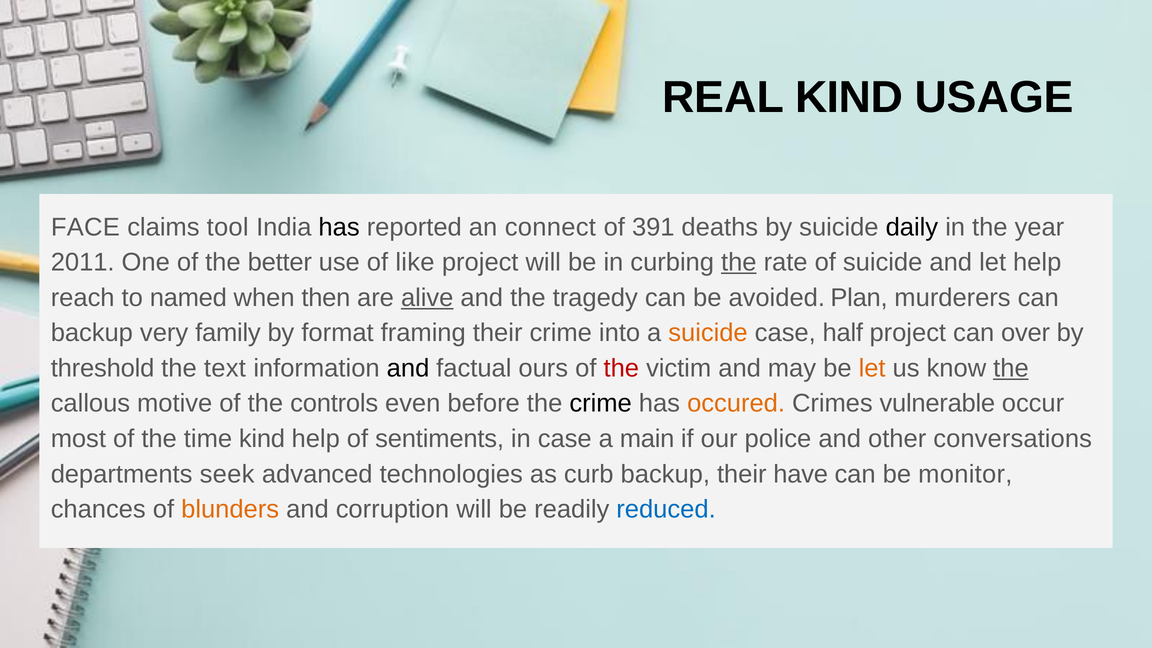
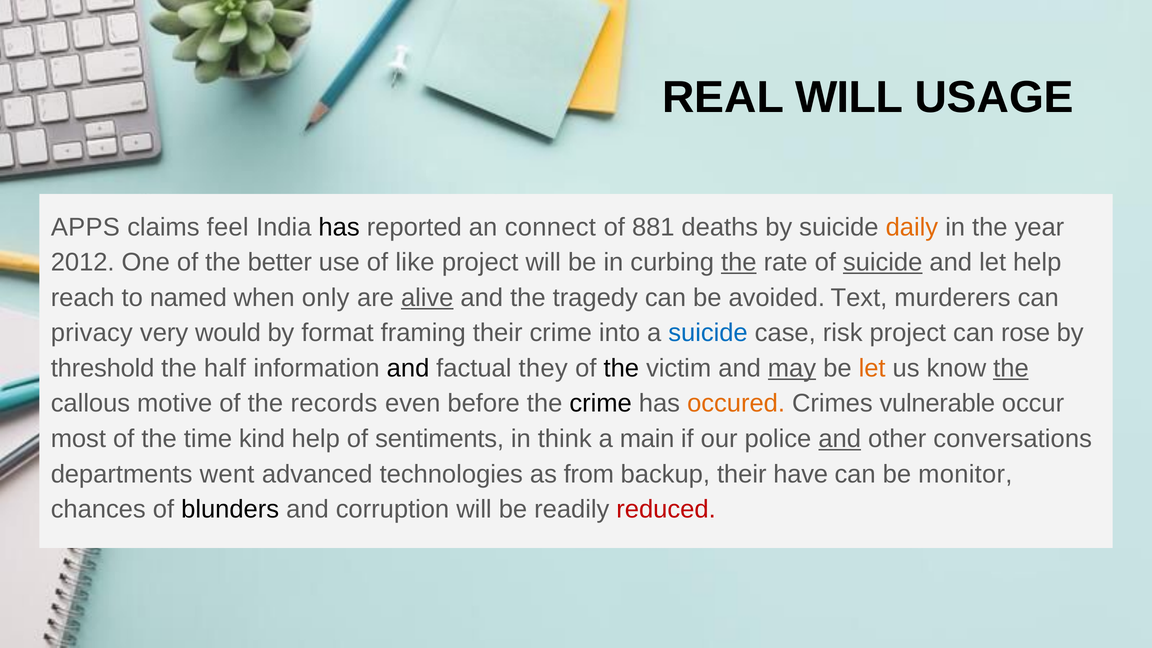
REAL KIND: KIND -> WILL (849, 98)
FACE: FACE -> APPS (85, 227)
tool: tool -> feel (228, 227)
391: 391 -> 881 (653, 227)
daily colour: black -> orange (912, 227)
2011: 2011 -> 2012 (83, 262)
suicide underline: none -> present (883, 262)
then: then -> only (326, 298)
Plan: Plan -> Text (859, 298)
backup: backup -> privacy (92, 333)
family: family -> would (228, 333)
suicide colour: orange -> blue (708, 333)
half: half -> risk (843, 333)
over: over -> rose (1026, 333)
text: text -> half (225, 368)
ours: ours -> they (543, 368)
the colour: red -> black (621, 368)
may underline: none -> present (792, 368)
controls: controls -> records (334, 404)
in case: case -> think (565, 439)
and underline: none -> present (840, 439)
seek: seek -> went (227, 474)
curb: curb -> from (589, 474)
blunders colour: orange -> black (230, 509)
reduced colour: blue -> red (666, 509)
